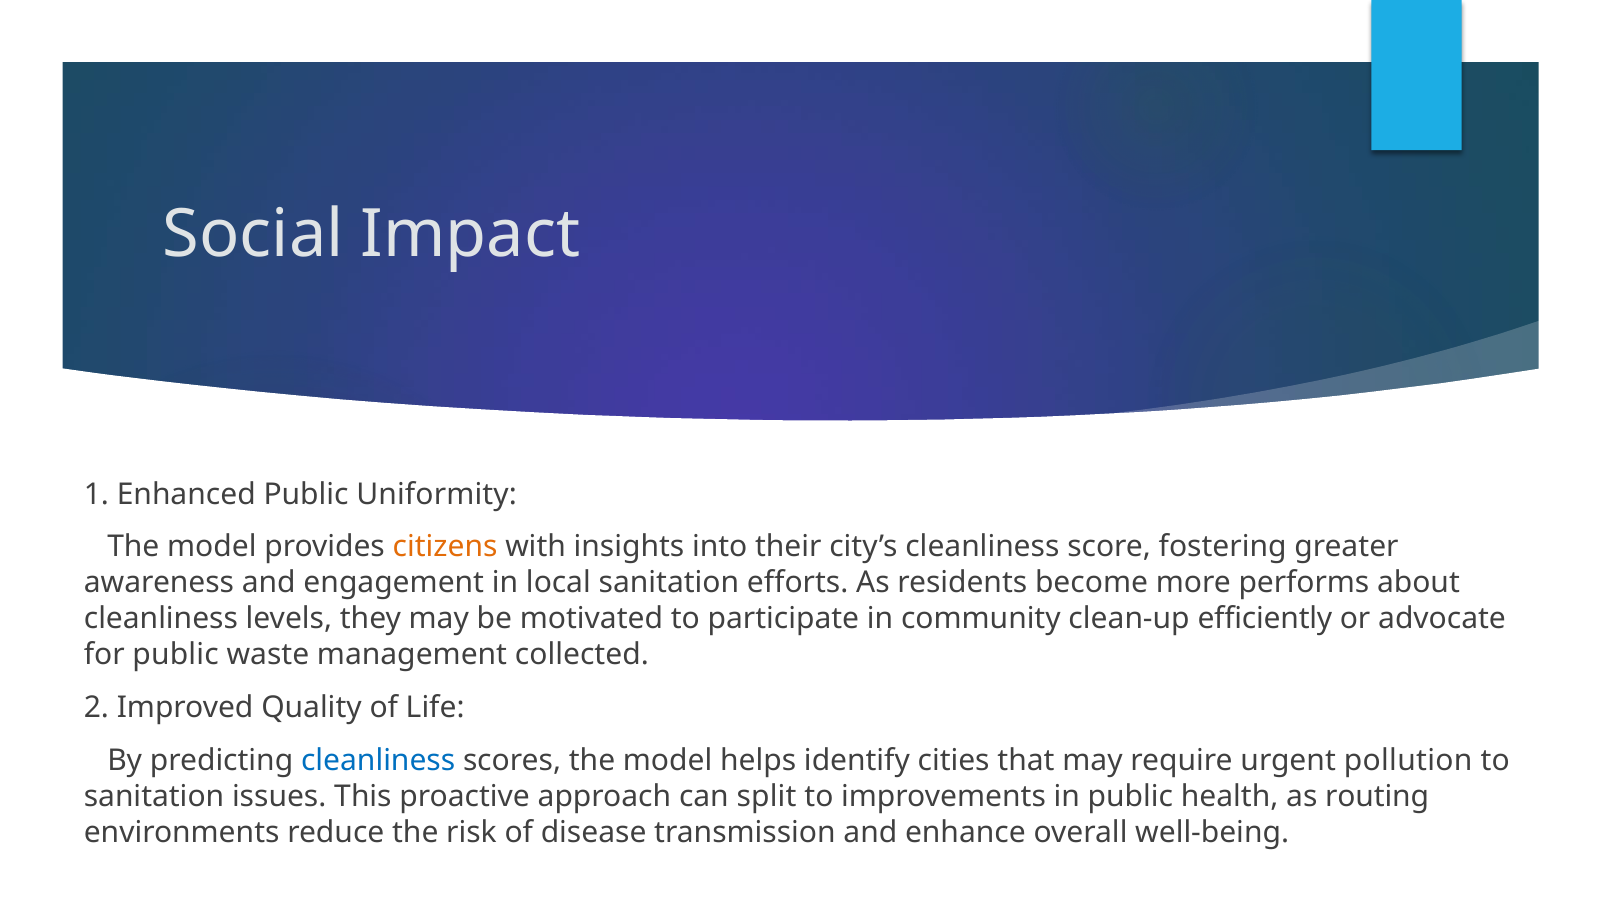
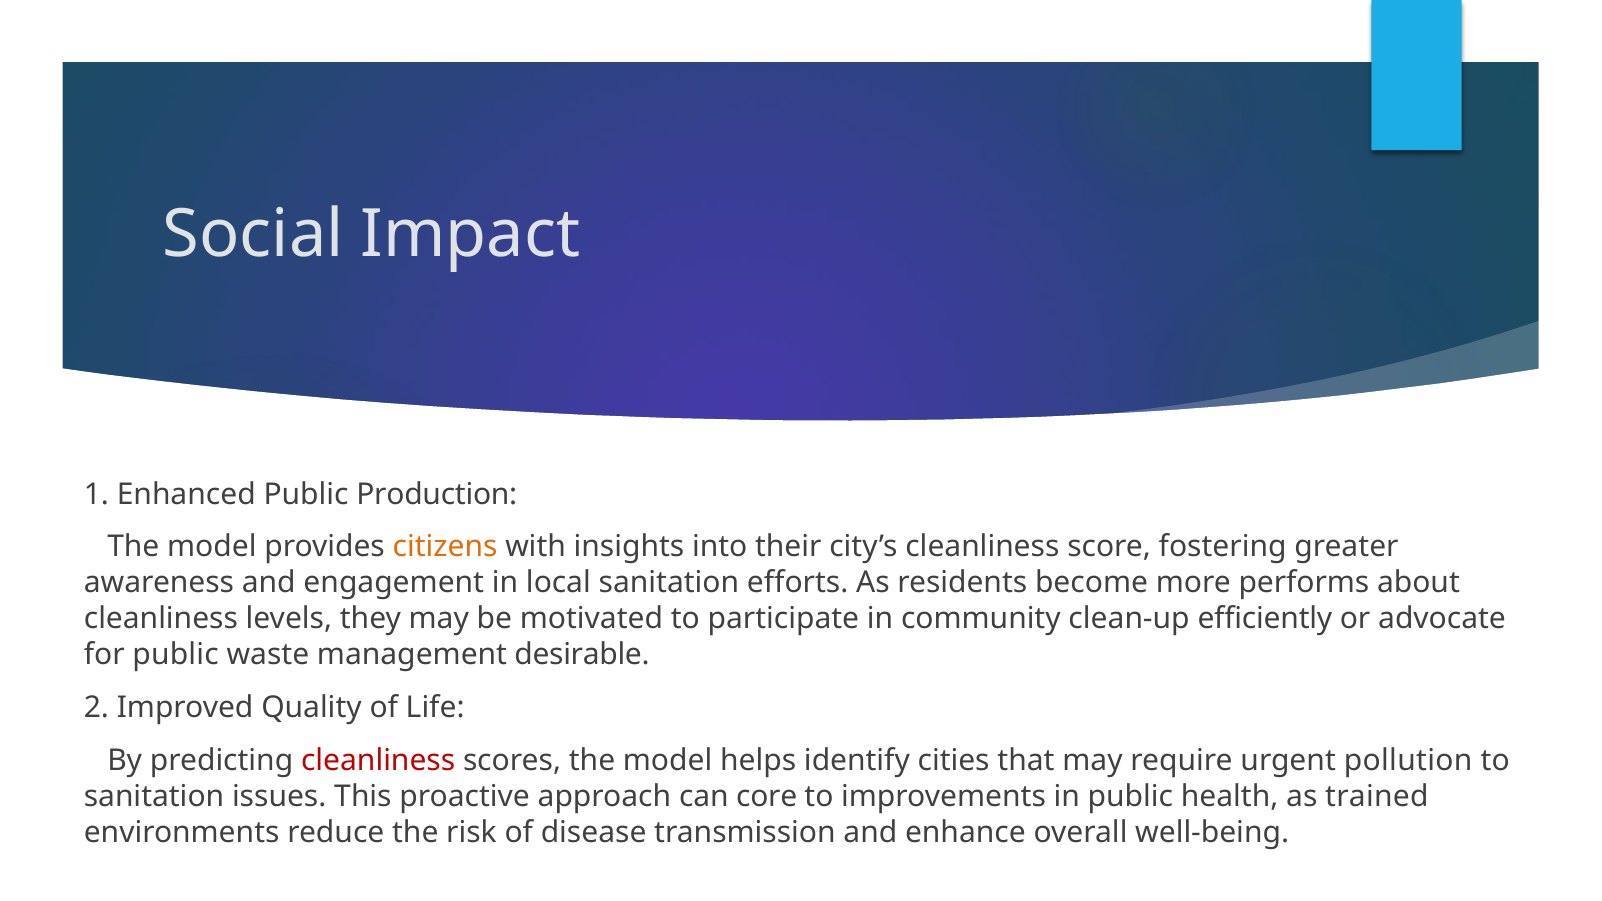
Uniformity: Uniformity -> Production (437, 494)
collected: collected -> desirable (582, 655)
cleanliness colour: blue -> red (378, 761)
split: split -> core (767, 797)
routing: routing -> trained (1377, 797)
